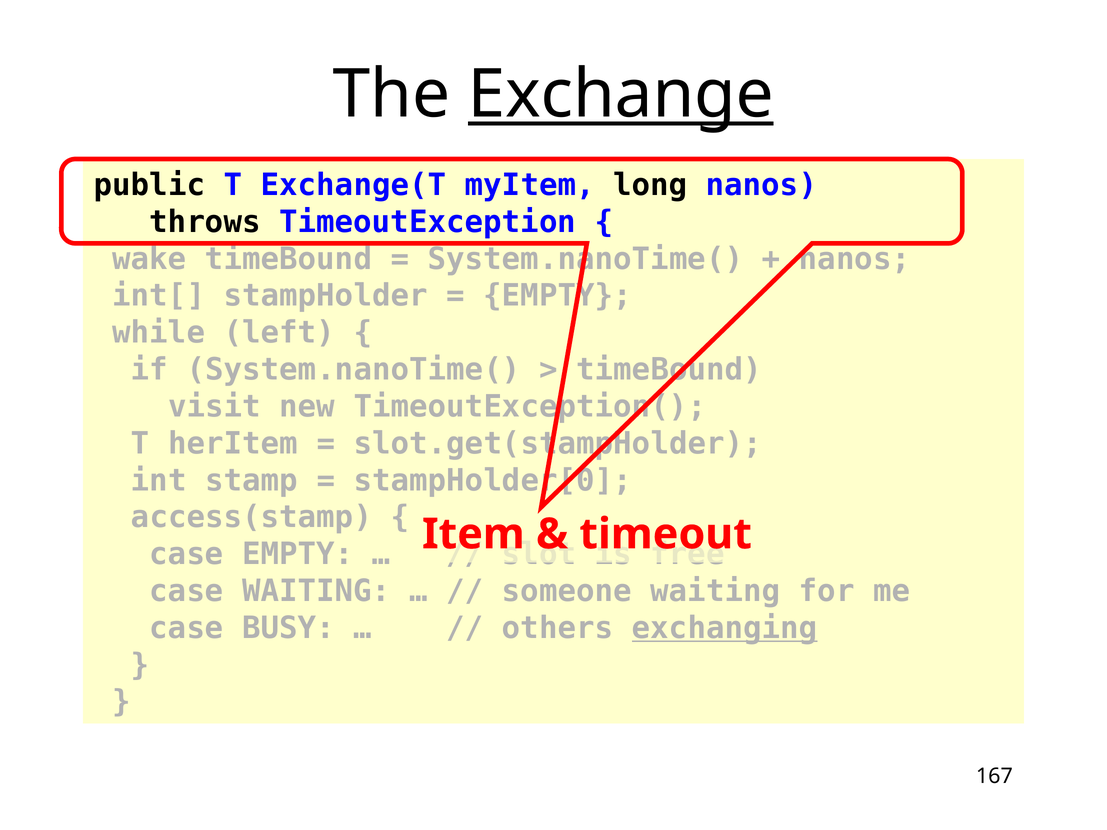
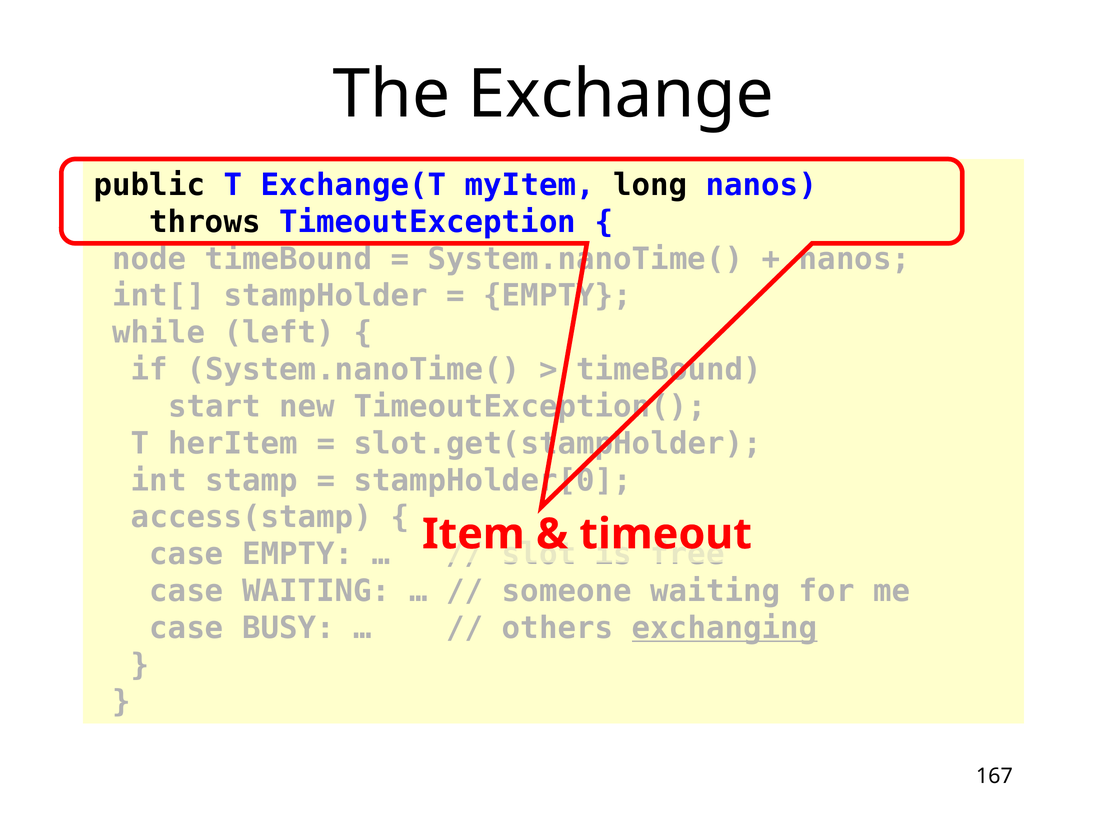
Exchange underline: present -> none (621, 95)
wake: wake -> node (149, 259)
visit: visit -> start (214, 407)
